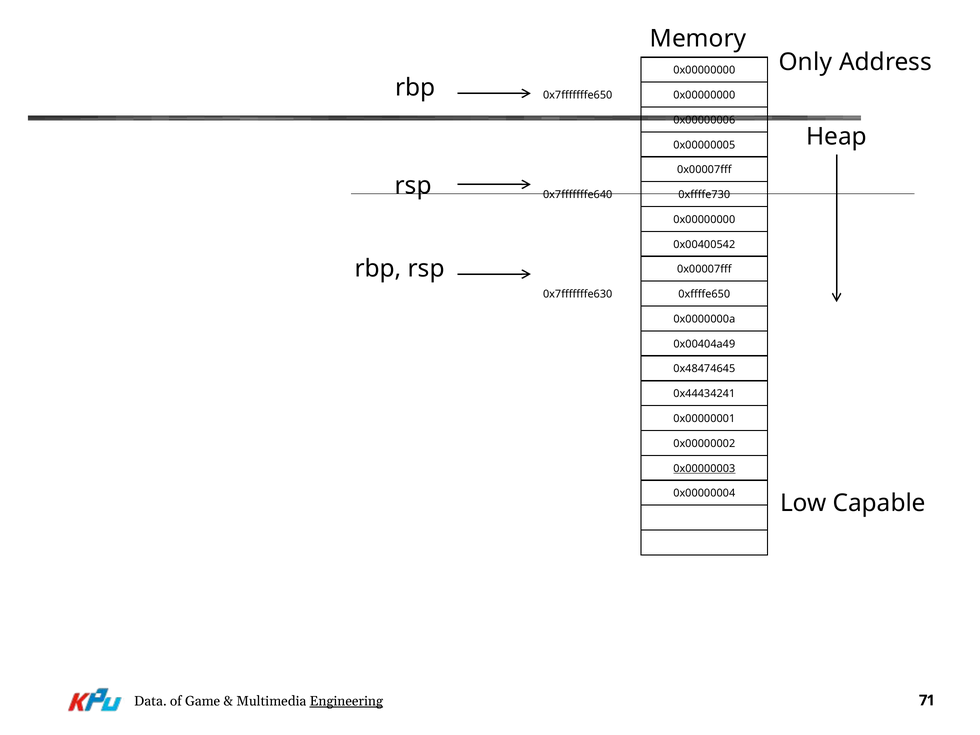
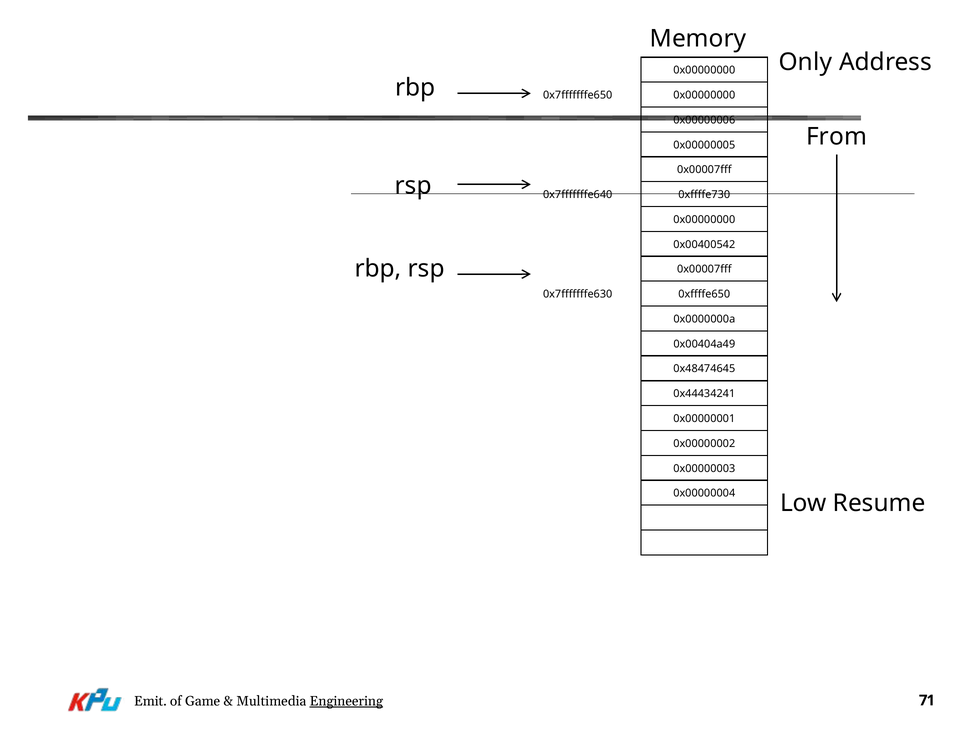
Heap: Heap -> From (837, 137)
0x00000003 underline: present -> none (704, 468)
Capable: Capable -> Resume (879, 503)
Data: Data -> Emit (150, 701)
